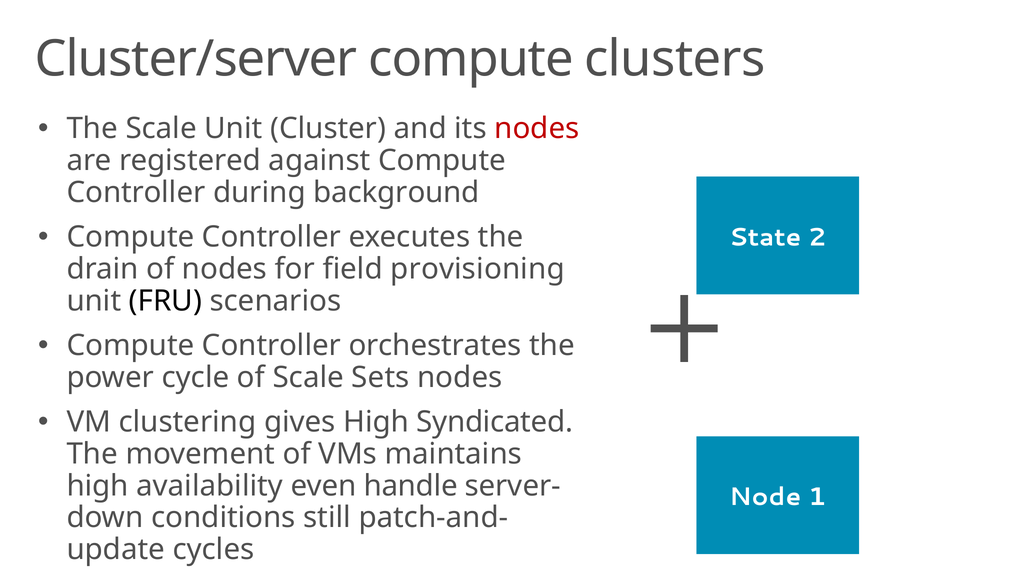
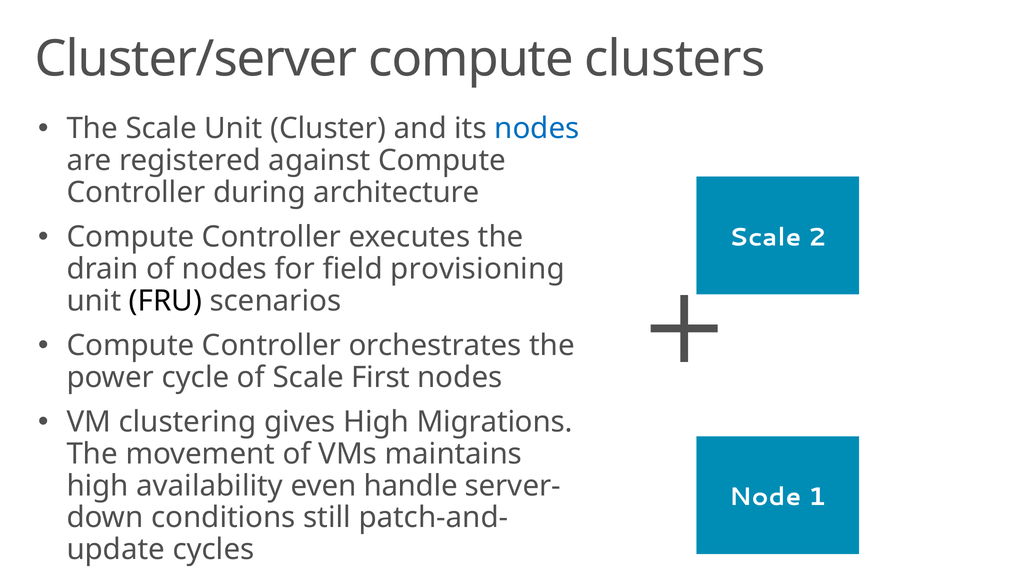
nodes colour: red -> blue (537, 129)
background: background -> architecture (397, 193)
State: State -> Scale (765, 237)
Sets: Sets -> First (381, 378)
Syndicated: Syndicated -> Migrations (495, 422)
